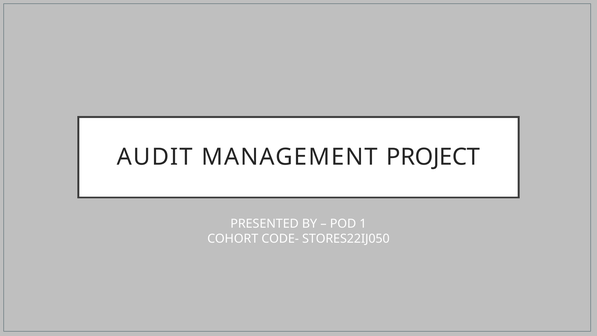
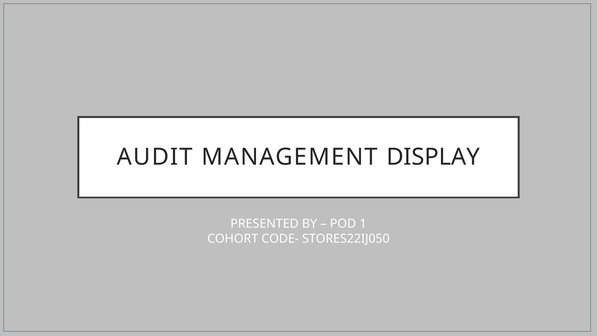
PROJECT: PROJECT -> DISPLAY (433, 157)
